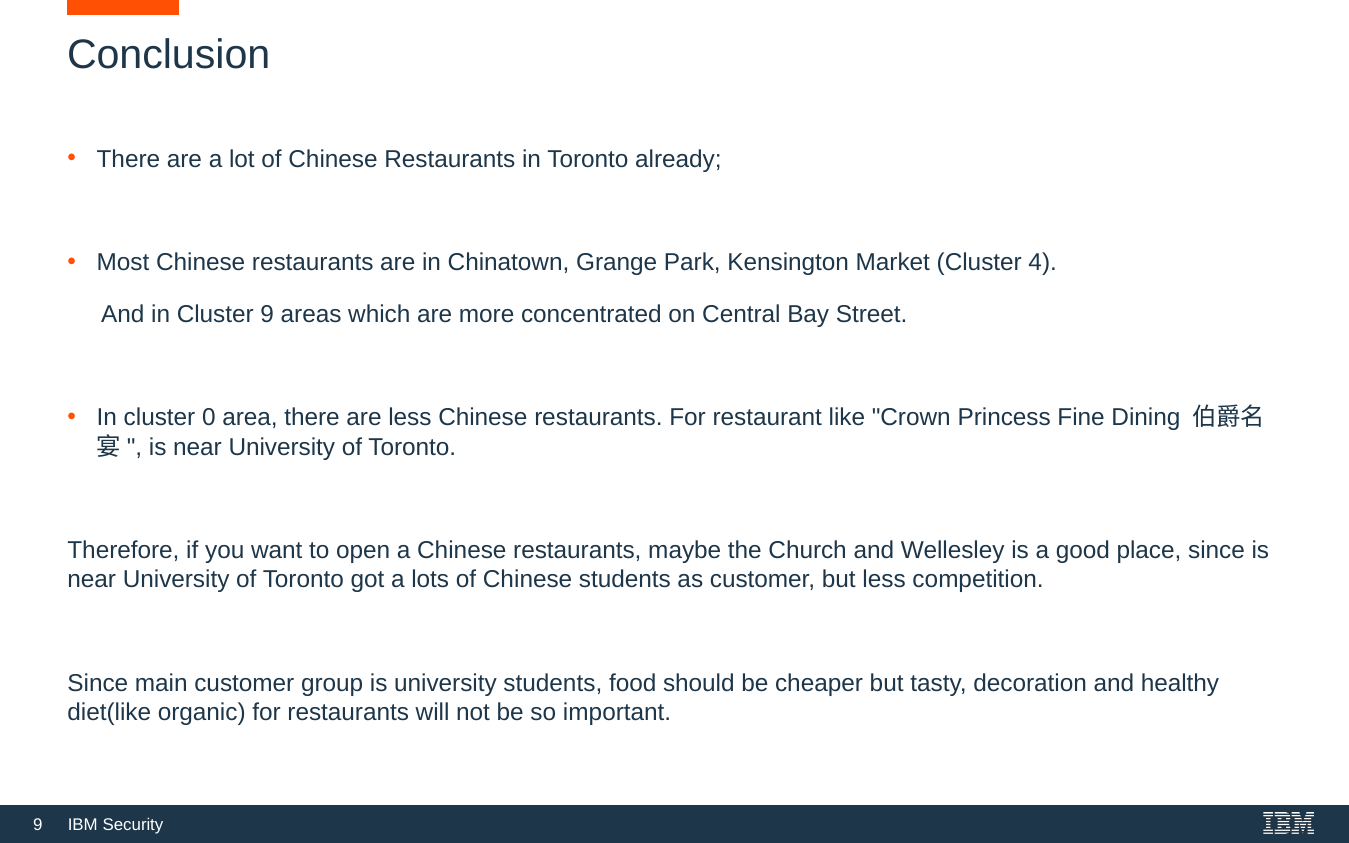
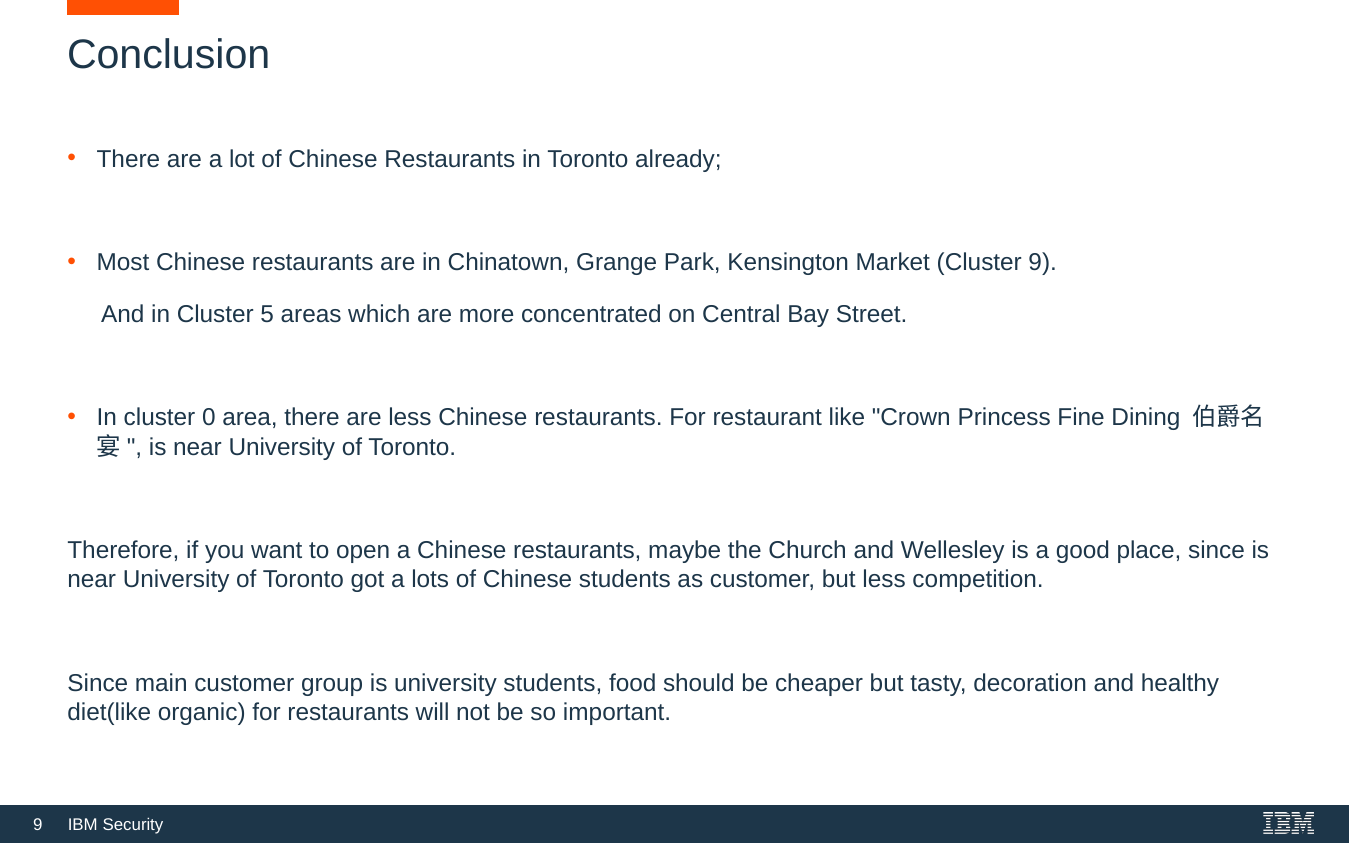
Cluster 4: 4 -> 9 (1043, 263)
Cluster 9: 9 -> 5 (267, 314)
